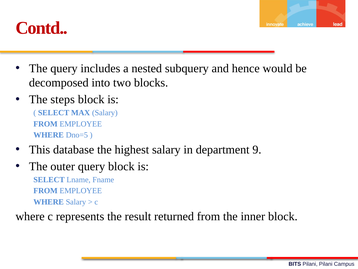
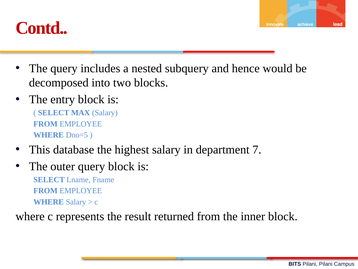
steps: steps -> entry (63, 99)
9: 9 -> 7 (257, 149)
